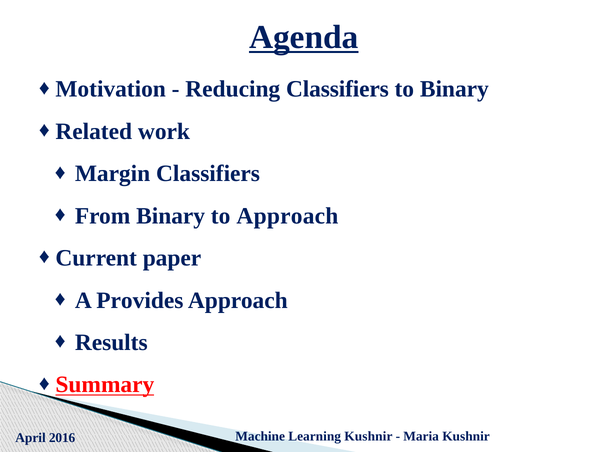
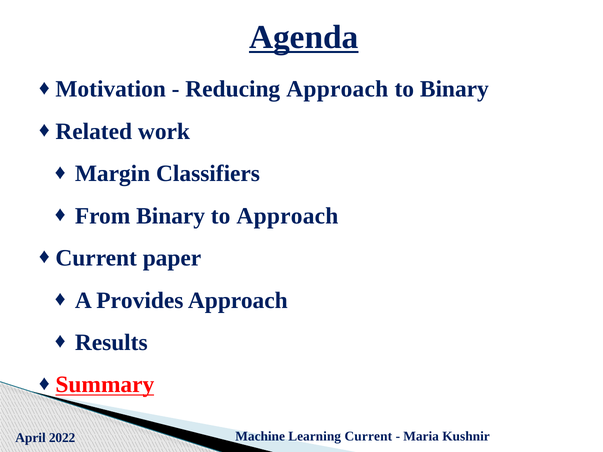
Reducing Classifiers: Classifiers -> Approach (337, 89)
2016: 2016 -> 2022 (62, 438)
Learning Kushnir: Kushnir -> Current (368, 437)
